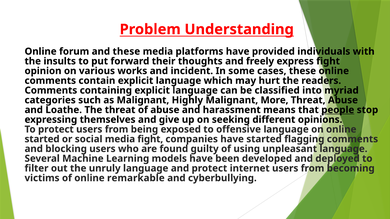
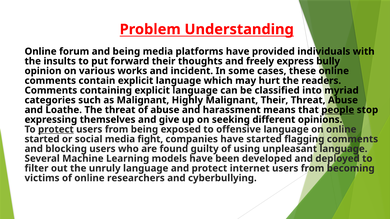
and these: these -> being (126, 52)
express fight: fight -> bully (328, 61)
Malignant More: More -> Their (274, 100)
protect underline: none -> present (56, 130)
remarkable: remarkable -> researchers (136, 178)
